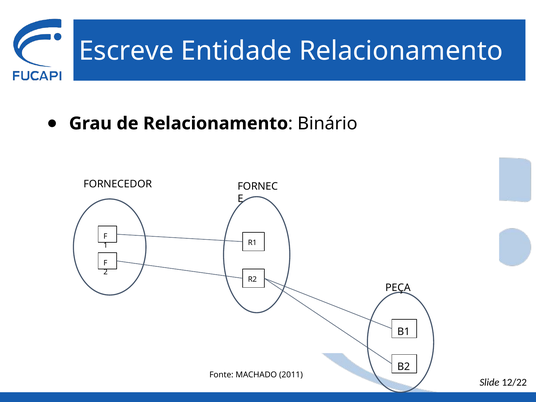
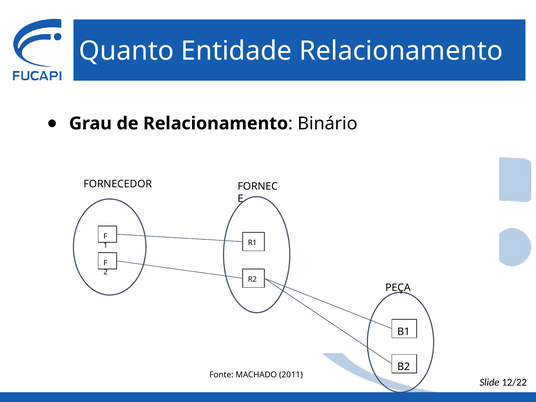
Escreve: Escreve -> Quanto (126, 51)
